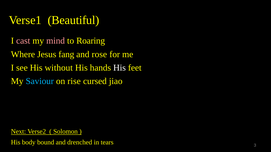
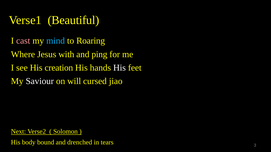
mind colour: pink -> light blue (56, 41)
fang: fang -> with (66, 54)
rose: rose -> ping (99, 54)
without: without -> creation (59, 68)
Saviour colour: light blue -> white (40, 81)
rise: rise -> will (74, 81)
